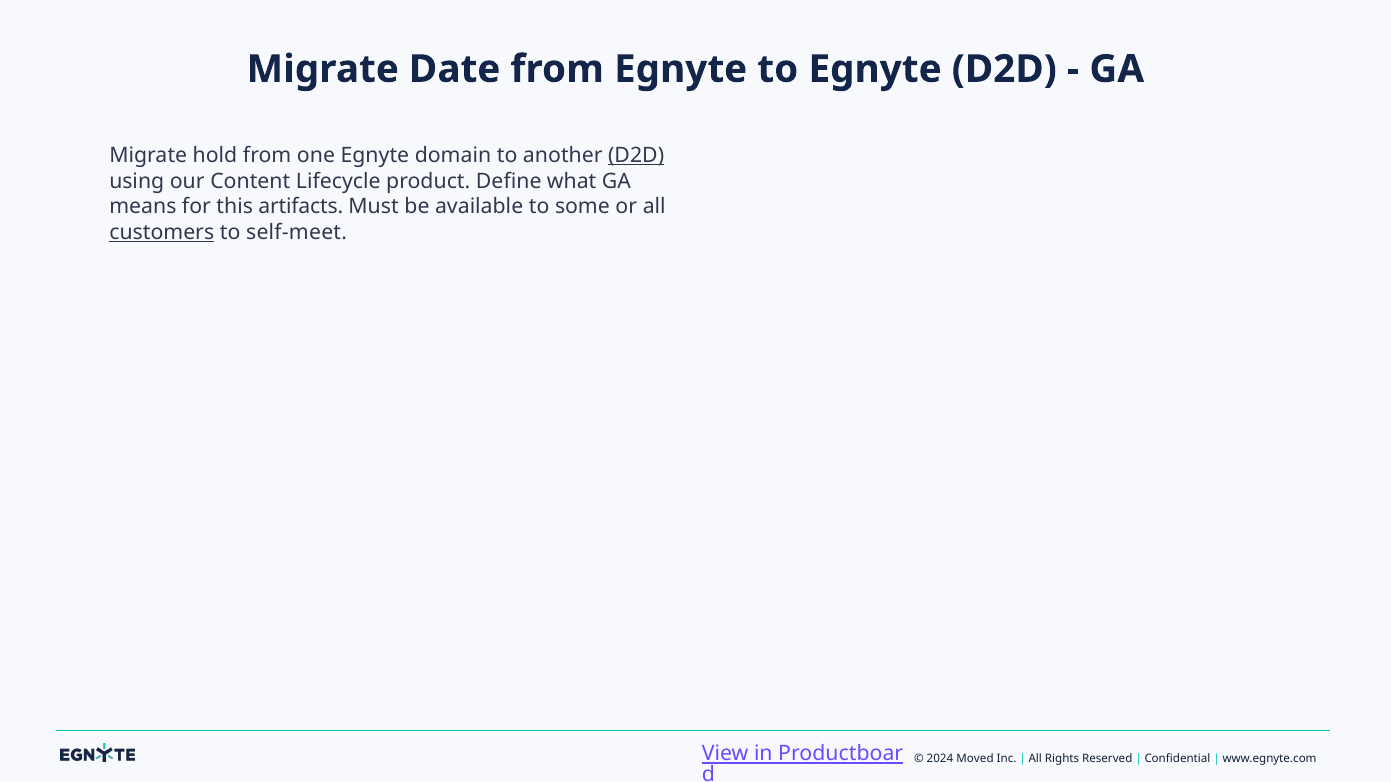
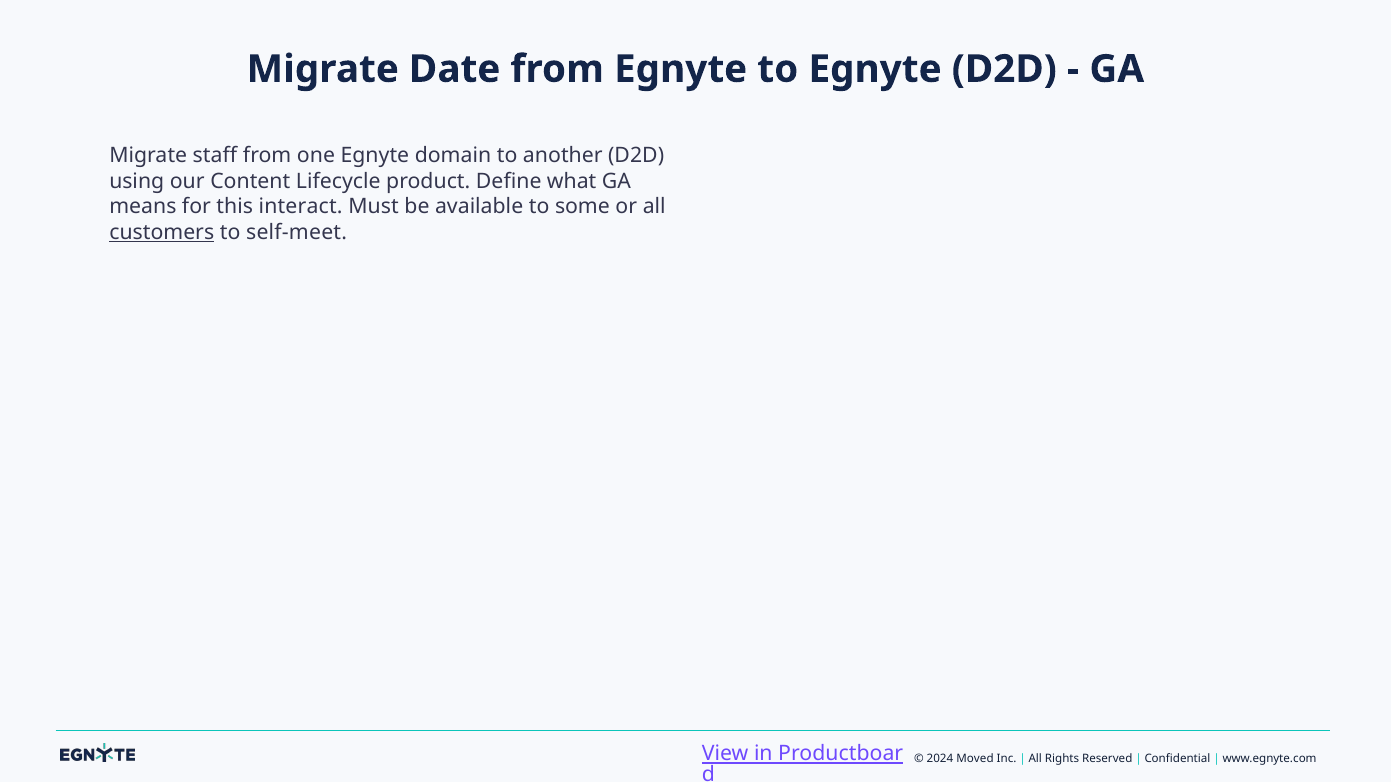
hold: hold -> staff (215, 156)
D2D underline: present -> none (636, 156)
artifacts: artifacts -> interact (301, 207)
